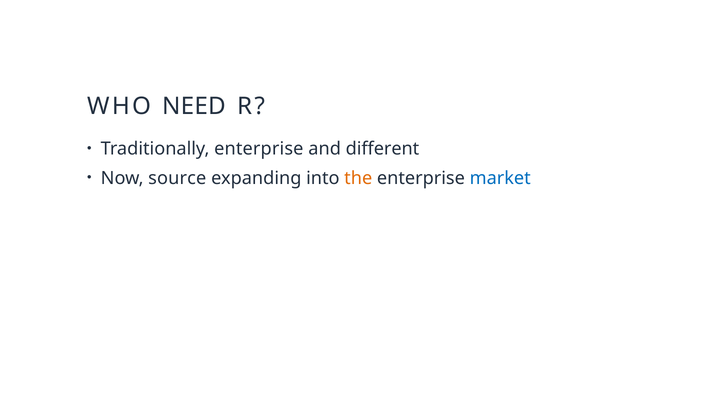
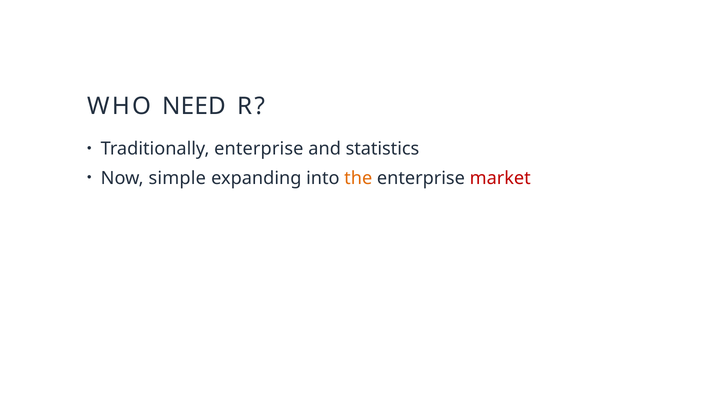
different: different -> statistics (382, 149)
source: source -> simple (177, 178)
market colour: blue -> red (500, 178)
